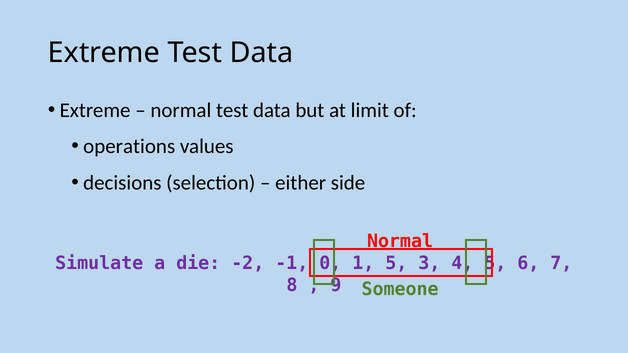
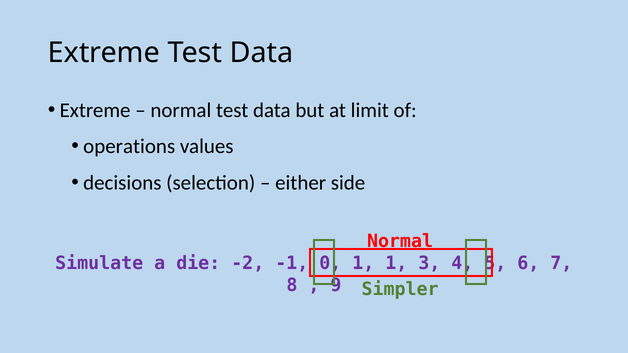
1 5: 5 -> 1 (396, 263)
Someone: Someone -> Simpler (400, 289)
